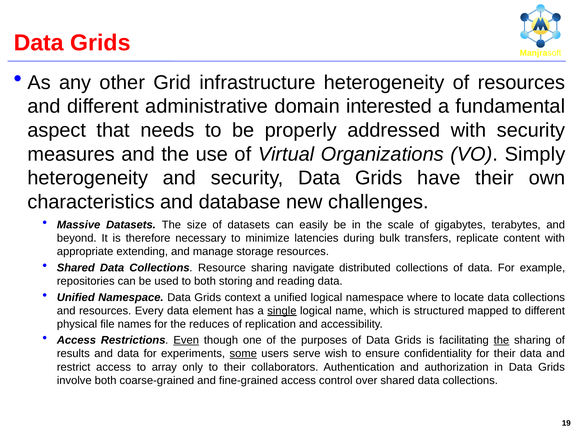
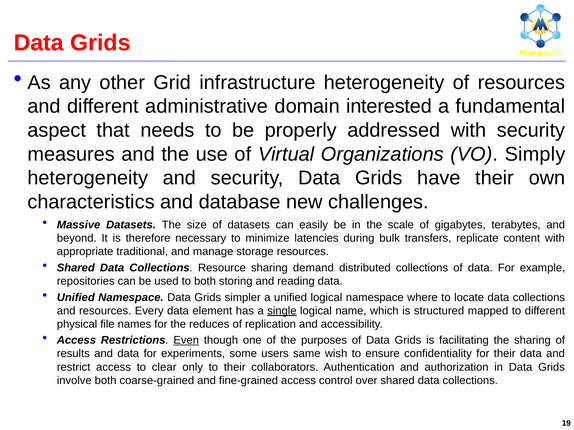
extending: extending -> traditional (142, 252)
navigate: navigate -> demand (313, 268)
context: context -> simpler (243, 298)
the underline: present -> none (501, 341)
some underline: present -> none (243, 354)
serve: serve -> same (307, 354)
array: array -> clear (164, 367)
